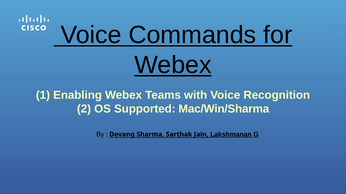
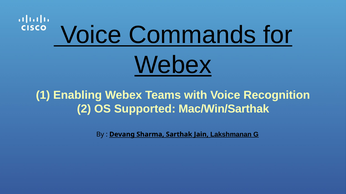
Mac/Win/Sharma: Mac/Win/Sharma -> Mac/Win/Sarthak (224, 109)
